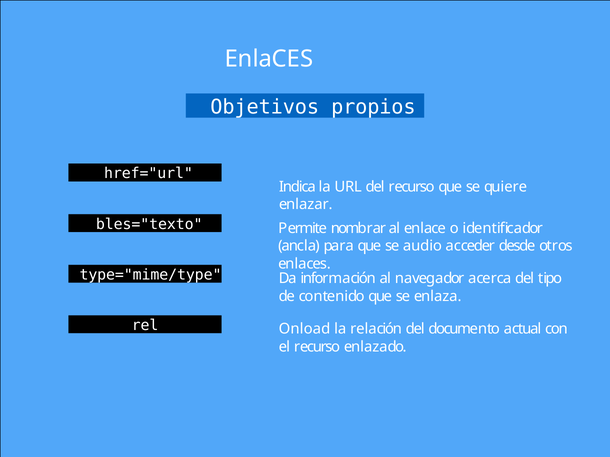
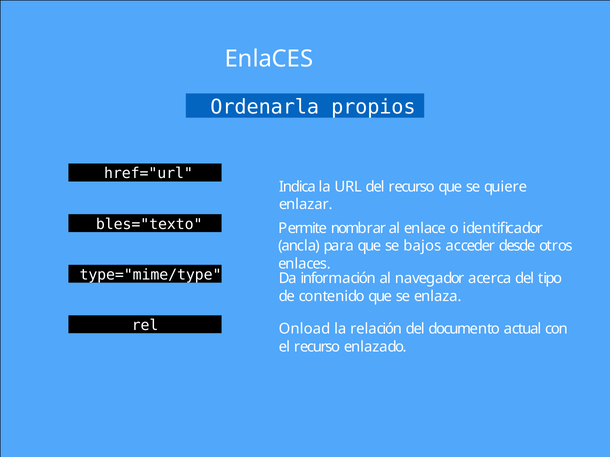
Objetivos: Objetivos -> Ordenarla (265, 107)
audio: audio -> bajos (422, 246)
